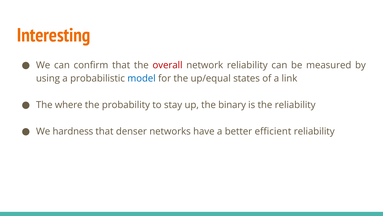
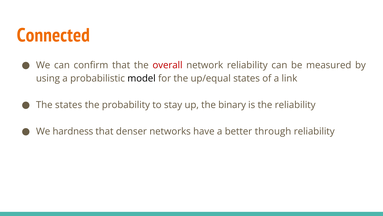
Interesting: Interesting -> Connected (53, 35)
model colour: blue -> black (142, 78)
The where: where -> states (69, 105)
efficient: efficient -> through (273, 131)
